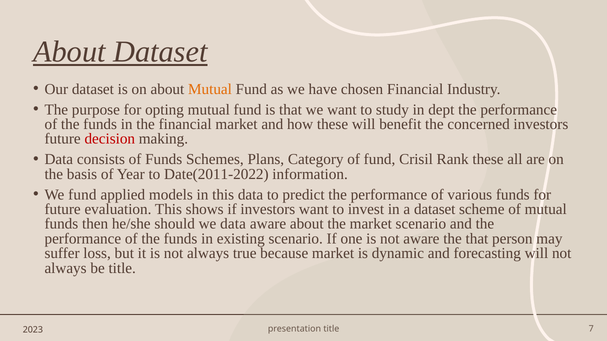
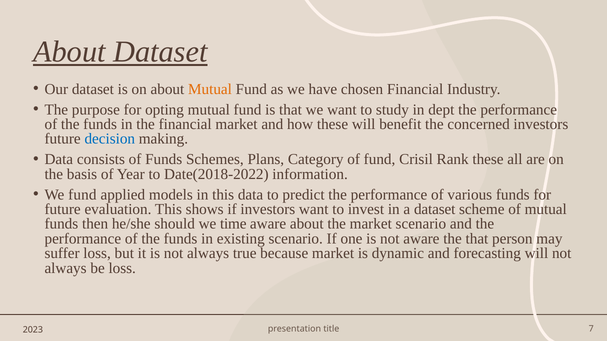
decision colour: red -> blue (110, 139)
Date(2011-2022: Date(2011-2022 -> Date(2018-2022 (216, 174)
we data: data -> time (233, 224)
be title: title -> loss (122, 269)
